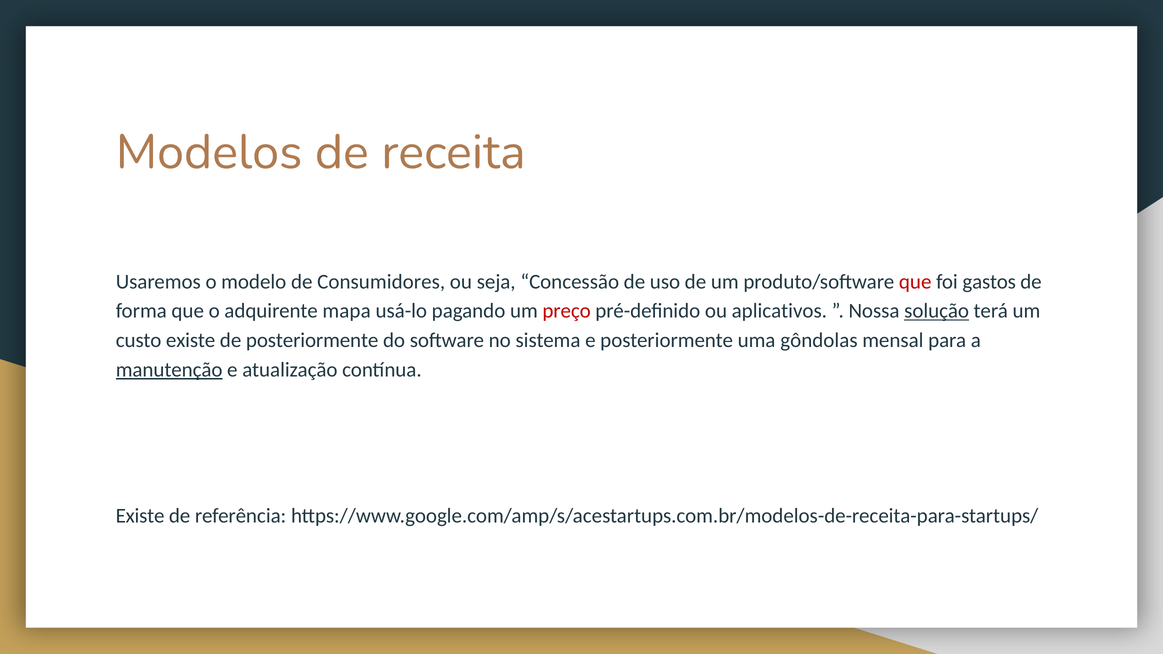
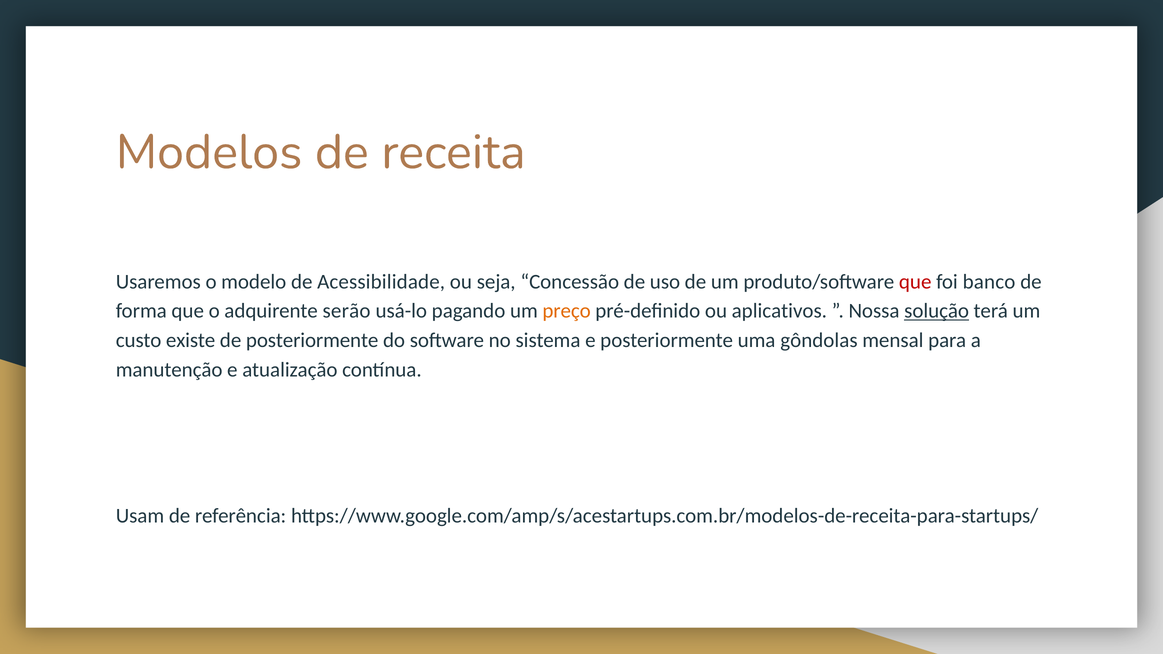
Consumidores: Consumidores -> Acessibilidade (381, 282)
gastos: gastos -> banco (989, 282)
mapa: mapa -> serão (347, 311)
preço colour: red -> orange (567, 311)
manutenção underline: present -> none (169, 370)
Existe: Existe -> Usam (140, 516)
